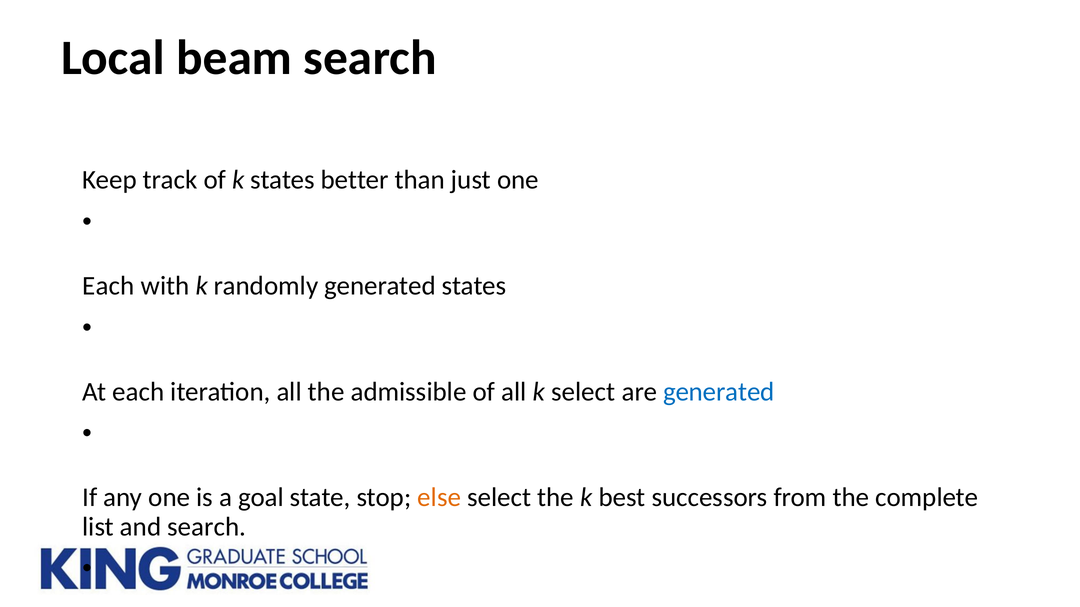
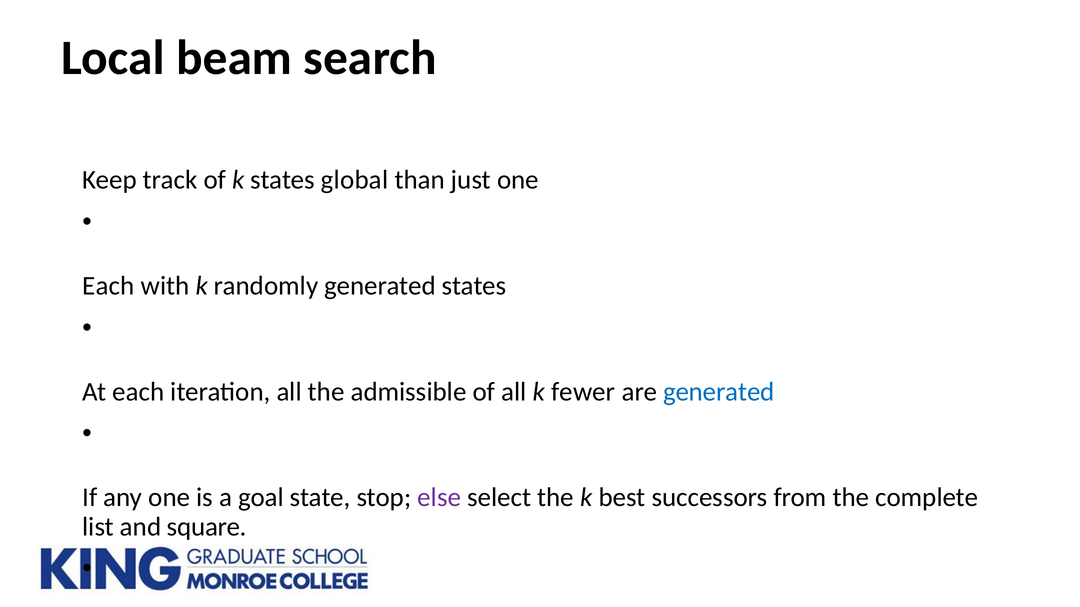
better: better -> global (355, 180)
k select: select -> fewer (583, 392)
else colour: orange -> purple (439, 498)
and search: search -> square (207, 527)
